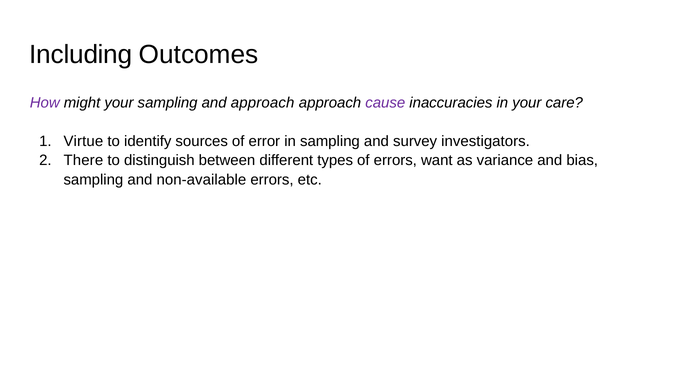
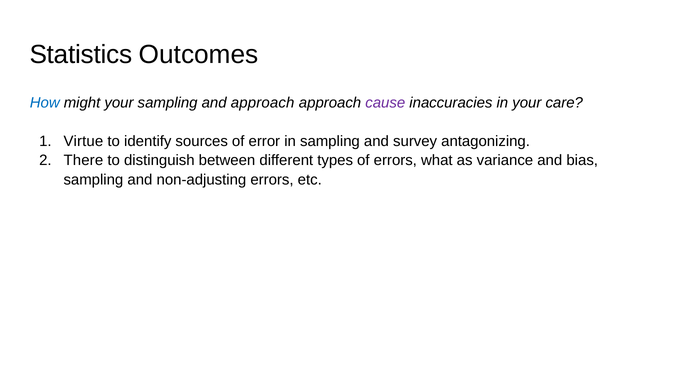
Including: Including -> Statistics (81, 55)
How colour: purple -> blue (45, 103)
investigators: investigators -> antagonizing (486, 141)
want: want -> what (437, 160)
non-available: non-available -> non-adjusting (201, 180)
